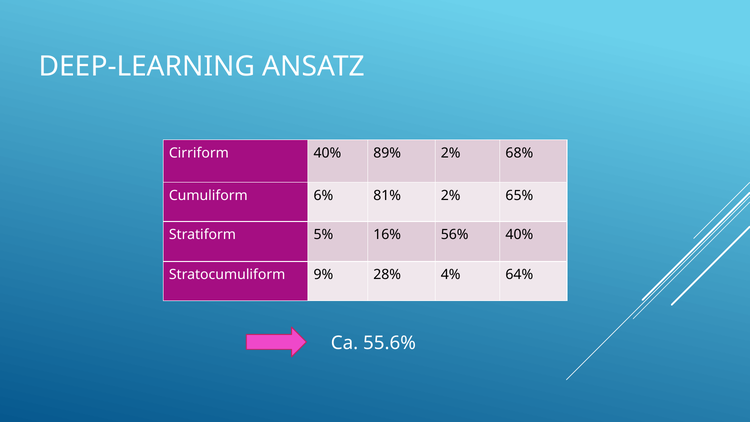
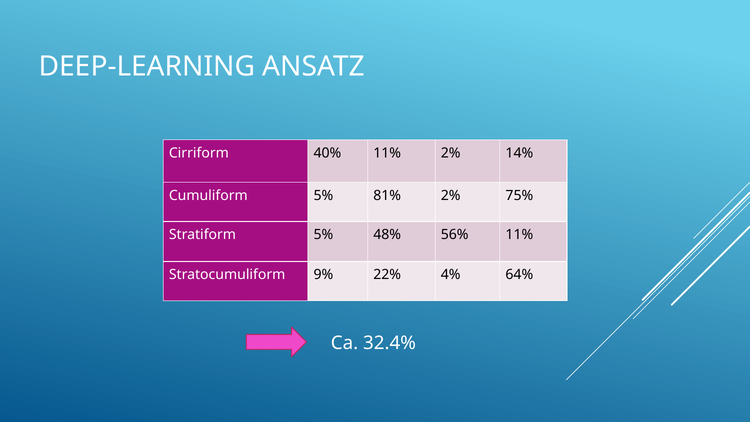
40% 89%: 89% -> 11% (387, 153)
68%: 68% -> 14% (519, 153)
Cumuliform 6%: 6% -> 5% (323, 195)
65%: 65% -> 75% (519, 195)
16%: 16% -> 48% (387, 235)
56% 40%: 40% -> 11% (519, 235)
28%: 28% -> 22% (387, 275)
55.6%: 55.6% -> 32.4% (389, 343)
